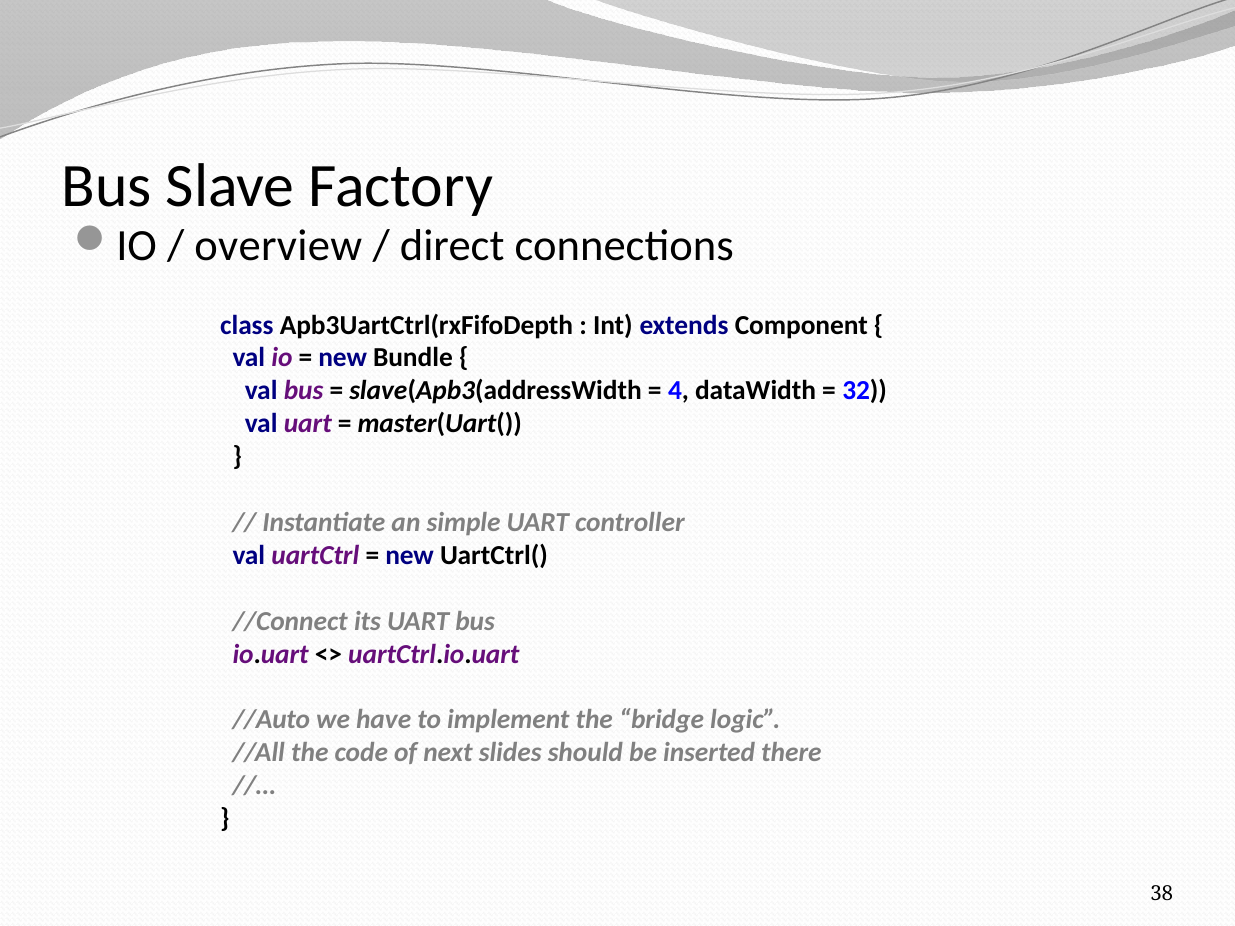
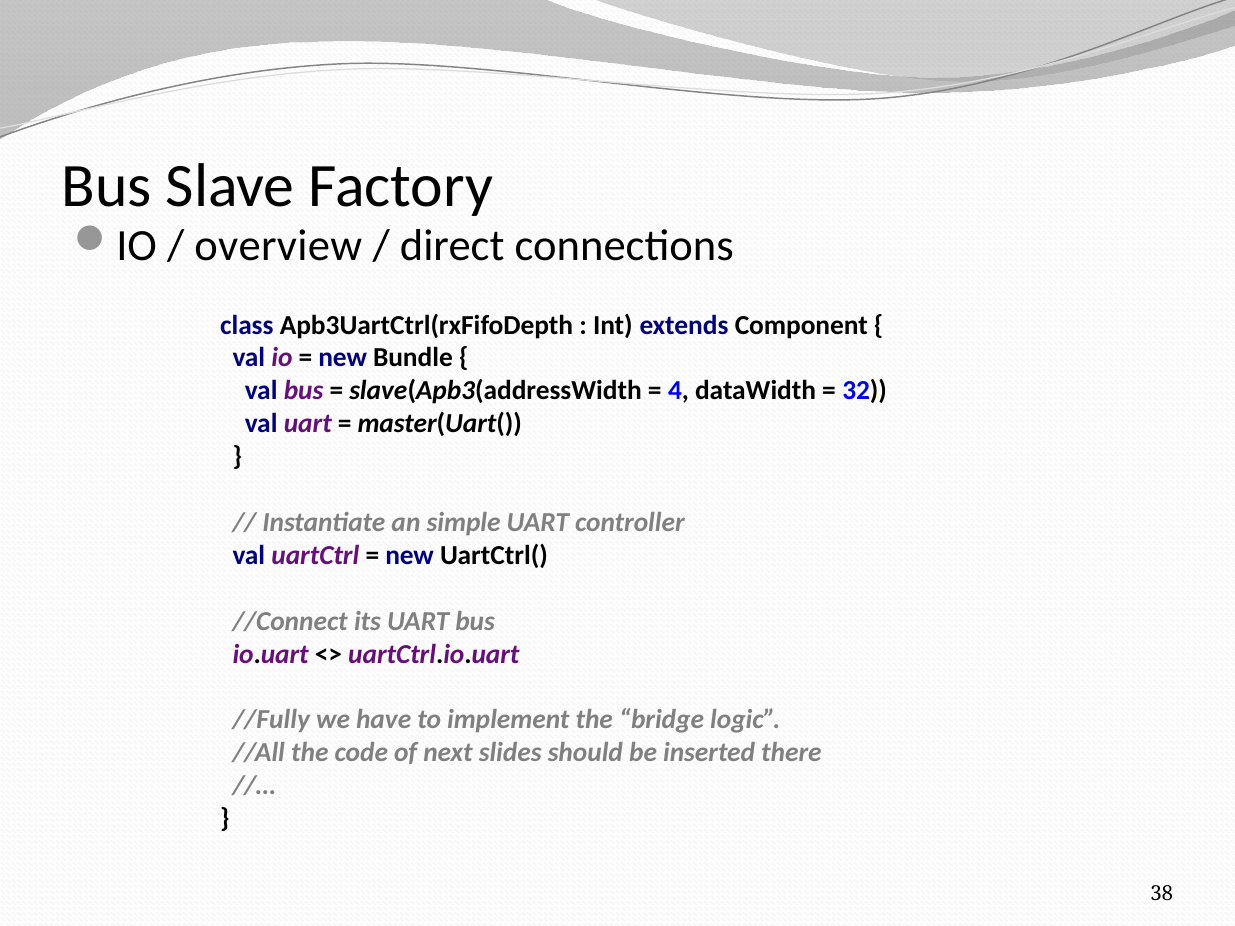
//Auto: //Auto -> //Fully (271, 720)
